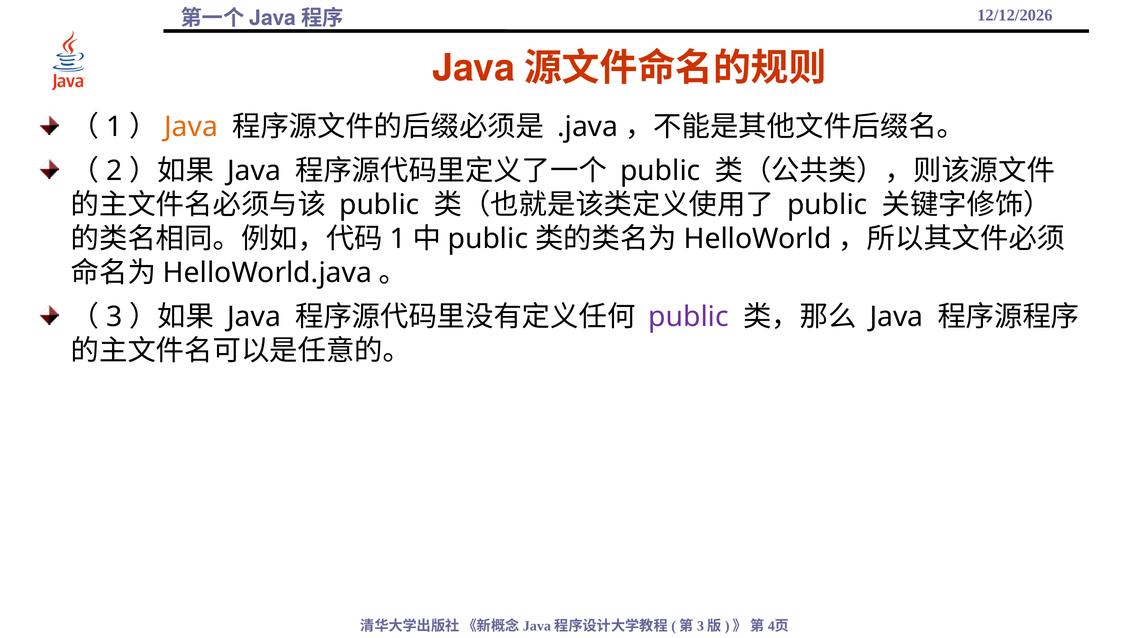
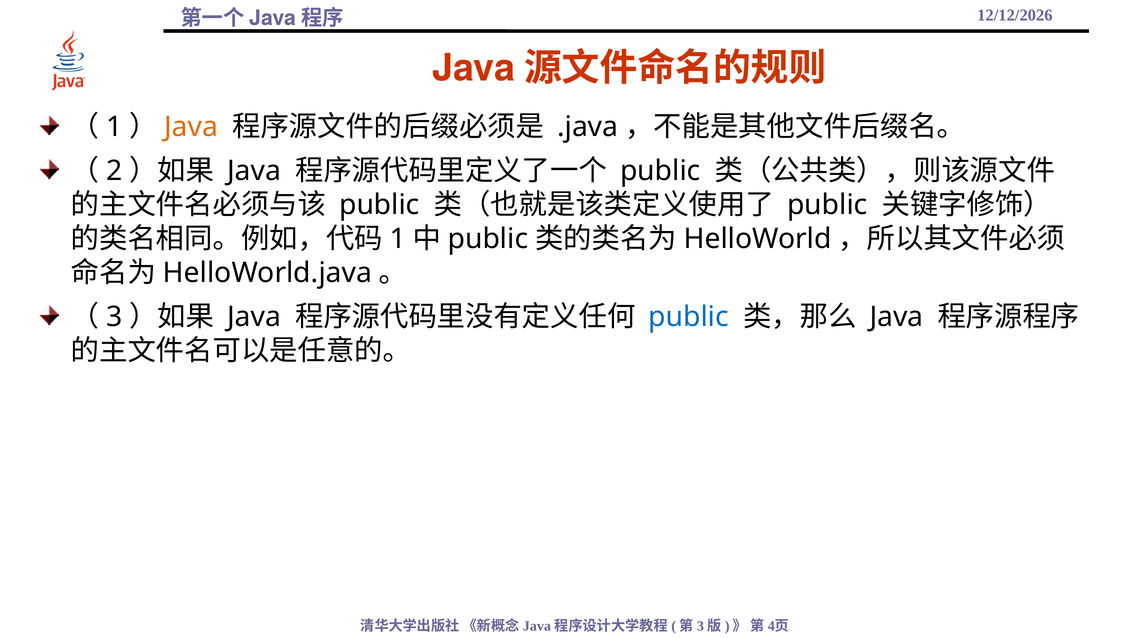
public colour: purple -> blue (689, 317)
